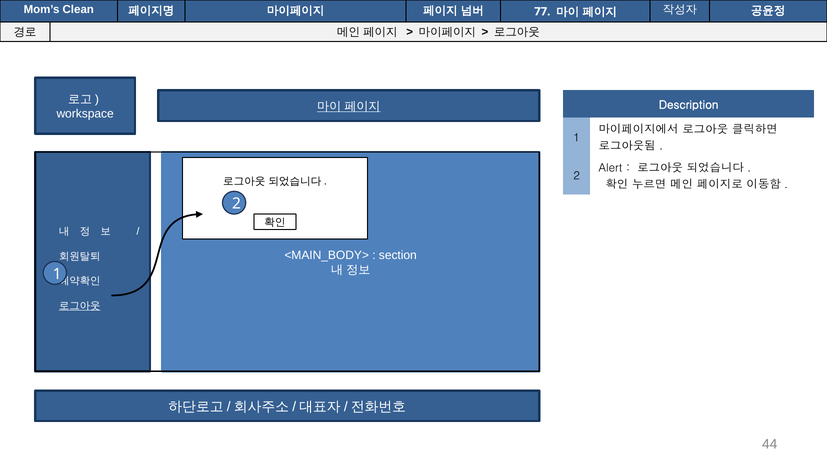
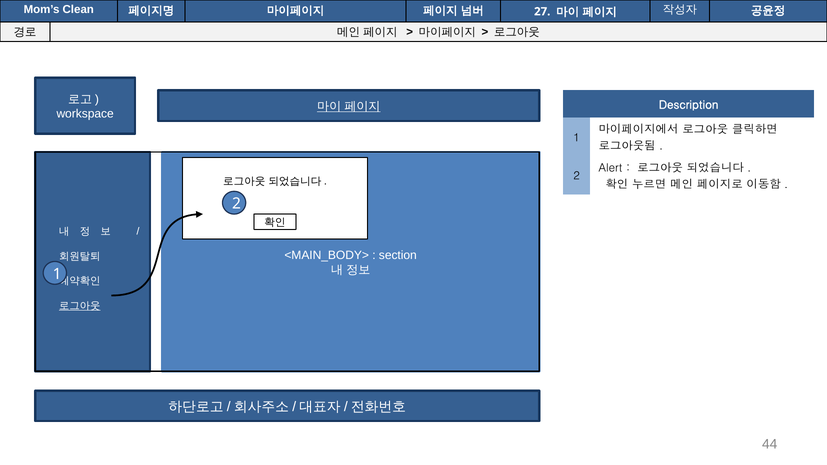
77: 77 -> 27 (542, 12)
